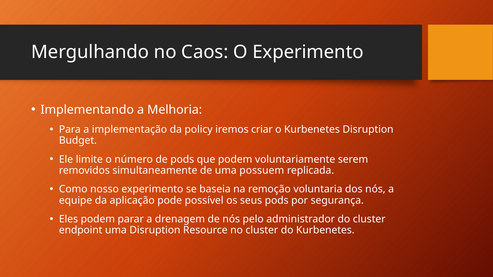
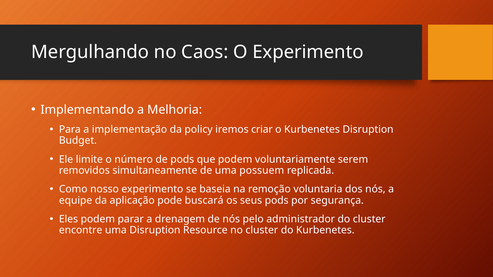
possível: possível -> buscará (204, 201)
endpoint: endpoint -> encontre (81, 230)
